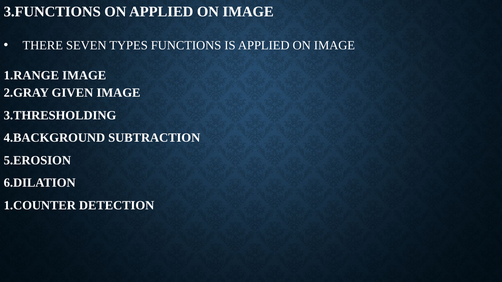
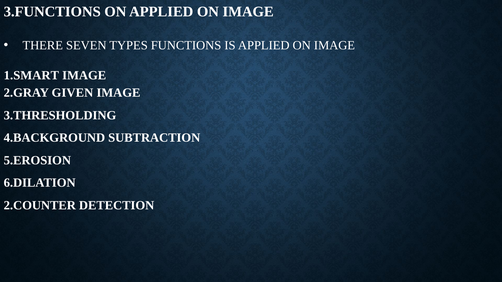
1.RANGE: 1.RANGE -> 1.SMART (31, 76)
1.COUNTER: 1.COUNTER -> 2.COUNTER (40, 206)
